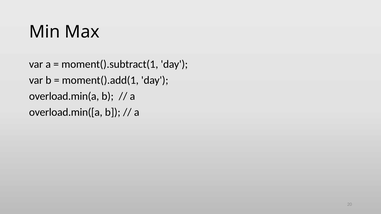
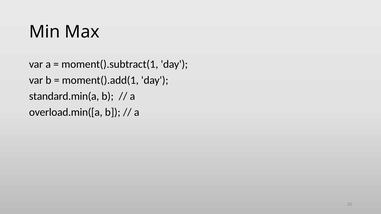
overload.min(a: overload.min(a -> standard.min(a (64, 96)
